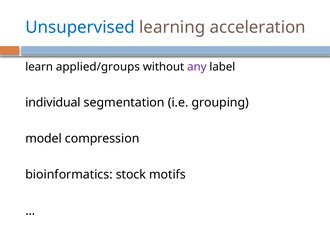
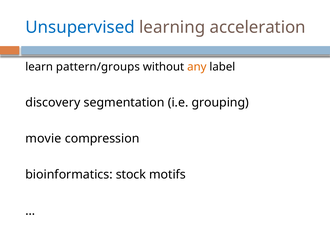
applied/groups: applied/groups -> pattern/groups (98, 67)
any colour: purple -> orange (197, 67)
individual: individual -> discovery (53, 103)
model: model -> movie (43, 139)
